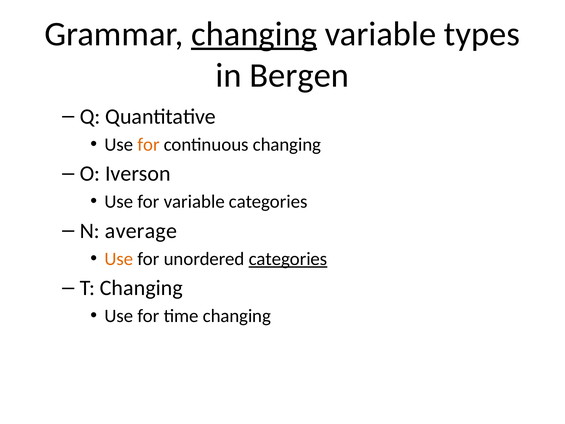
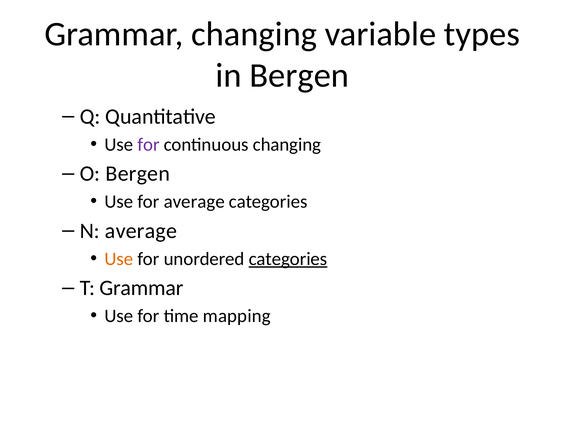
changing underline: present -> none (254, 34)
for colour: orange -> purple (149, 144)
O Iverson: Iverson -> Bergen (138, 174)
for variable: variable -> average (194, 202)
T Changing: Changing -> Grammar (141, 288)
time changing: changing -> mapping (237, 316)
